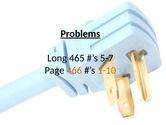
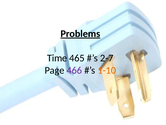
Long: Long -> Time (57, 58)
5-7: 5-7 -> 2-7 (107, 58)
466 colour: orange -> purple (74, 70)
